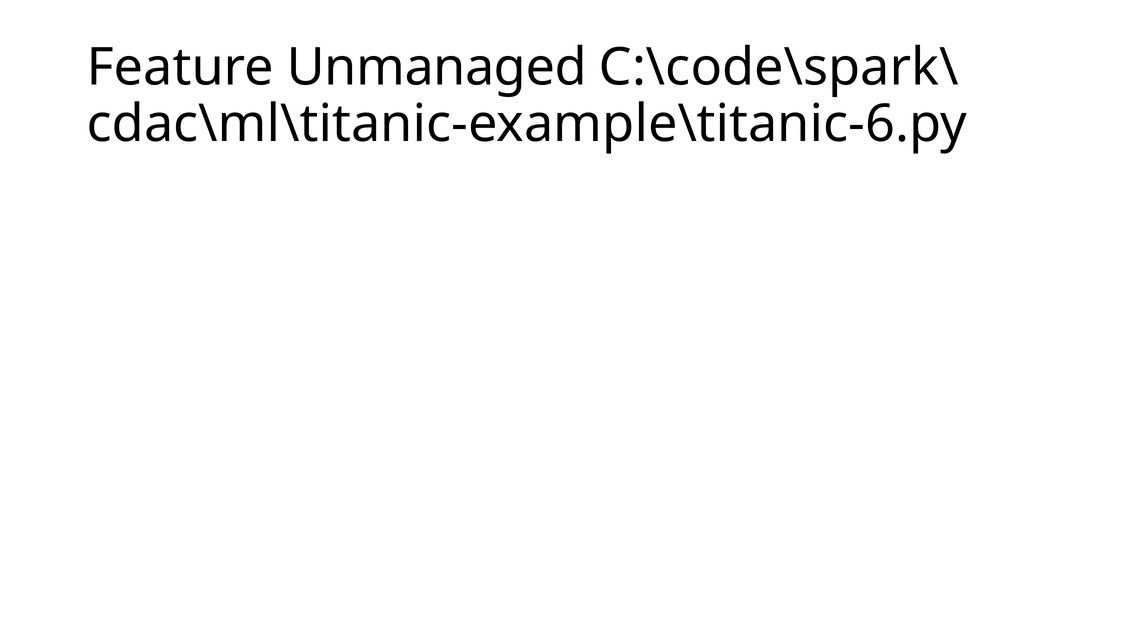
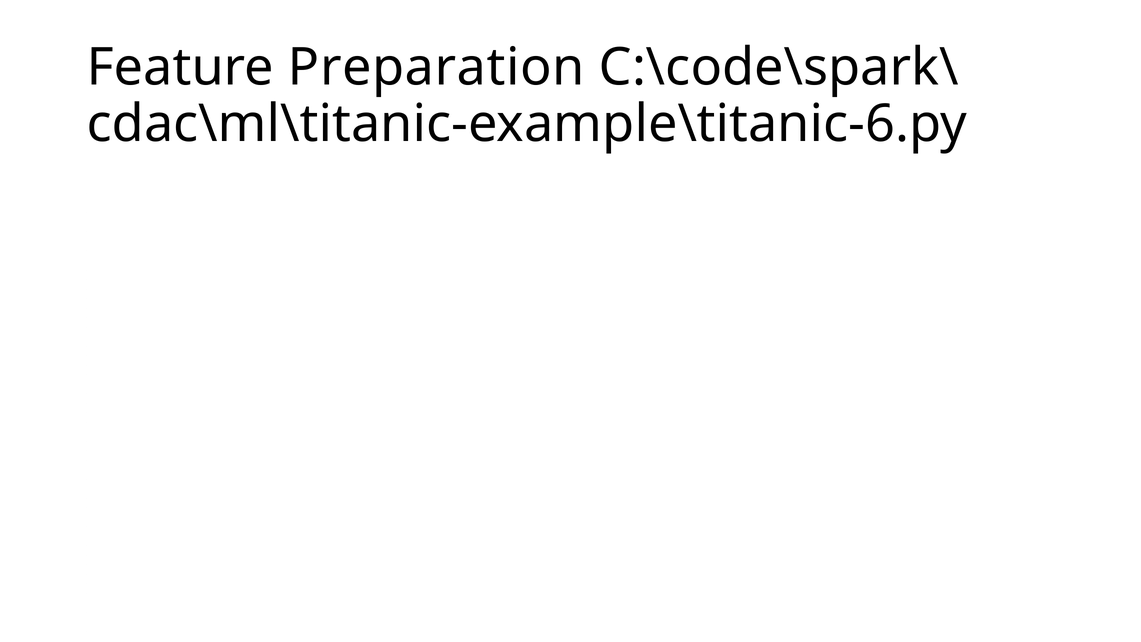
Unmanaged: Unmanaged -> Preparation (436, 68)
